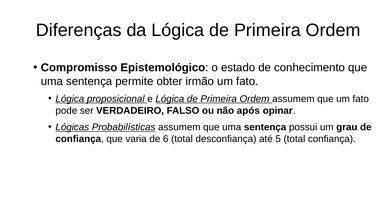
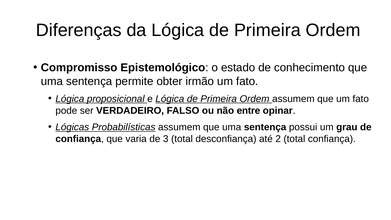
após: após -> entre (248, 110)
6: 6 -> 3 (166, 139)
5: 5 -> 2 (278, 139)
